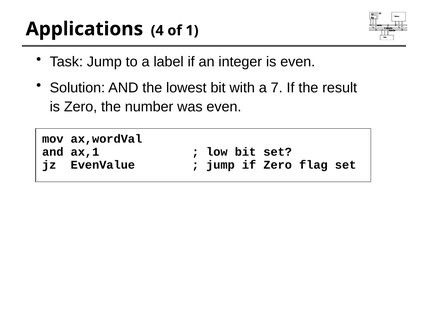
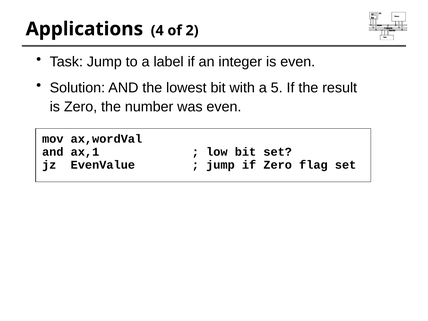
1: 1 -> 2 (192, 31)
7: 7 -> 5 (277, 88)
